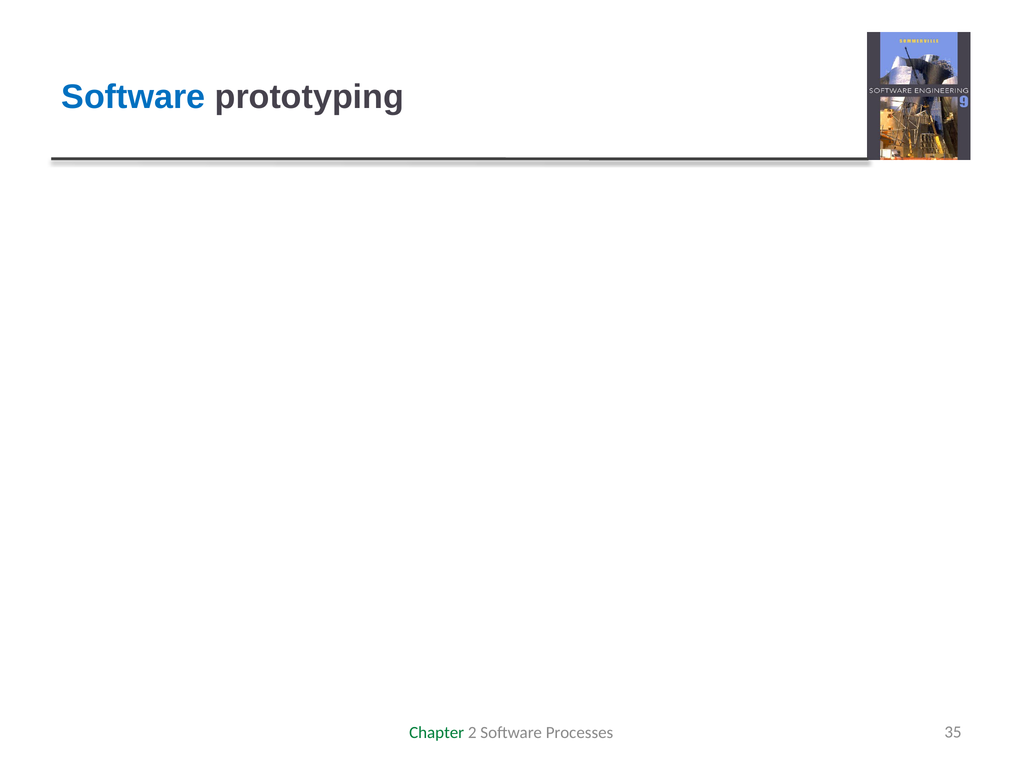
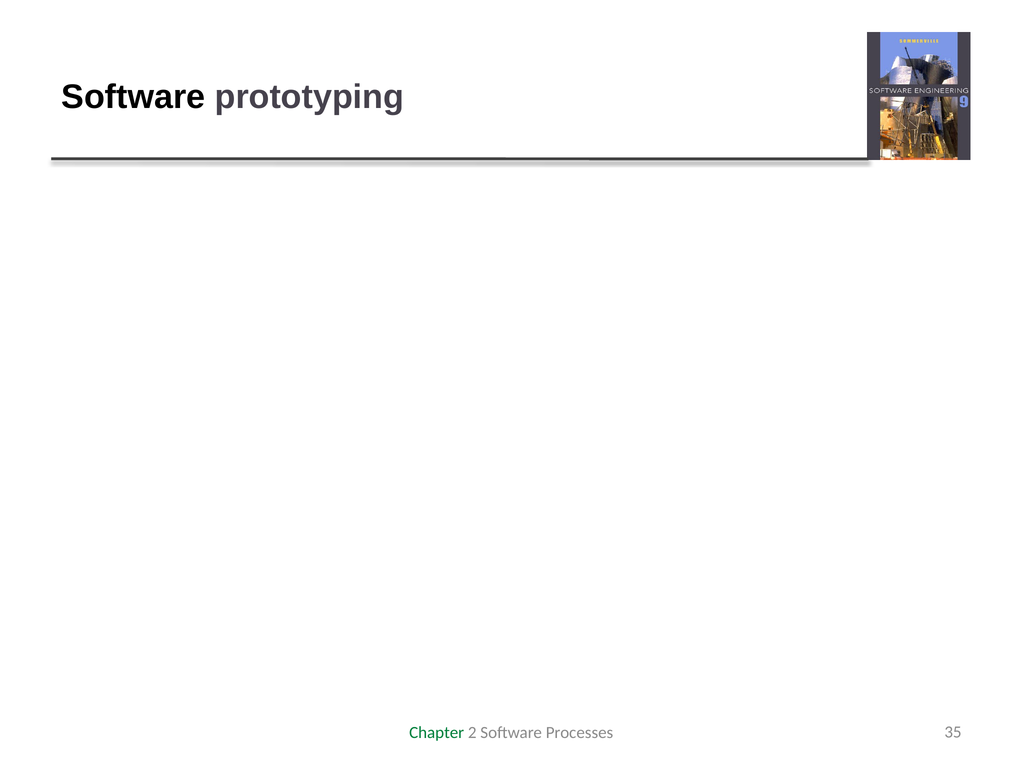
Software colour: blue -> black (133, 97)
